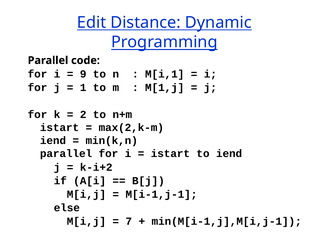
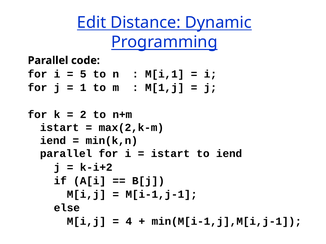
9: 9 -> 5 (83, 74)
7: 7 -> 4 (129, 222)
